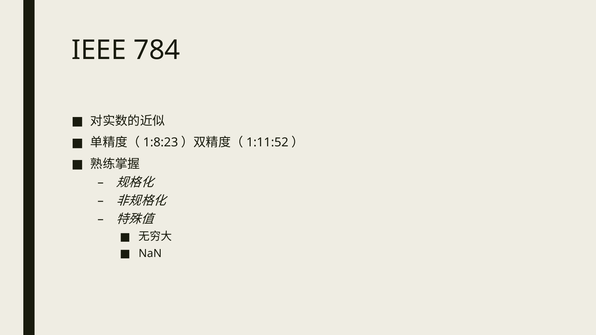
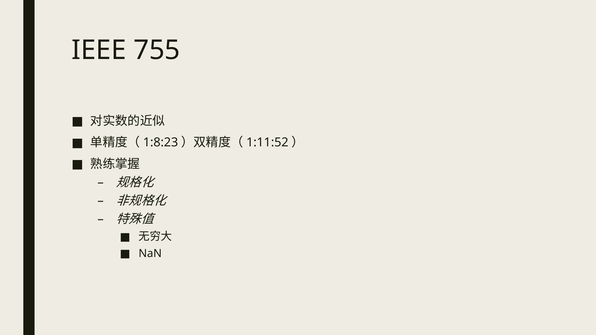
784: 784 -> 755 (157, 50)
